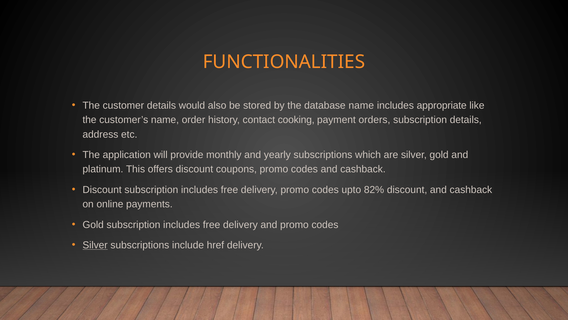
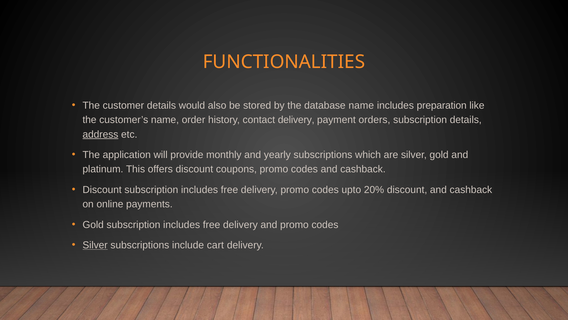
appropriate: appropriate -> preparation (442, 105)
contact cooking: cooking -> delivery (296, 120)
address underline: none -> present (100, 134)
82%: 82% -> 20% (374, 189)
href: href -> cart (215, 245)
